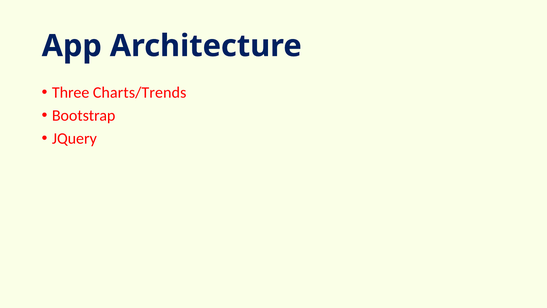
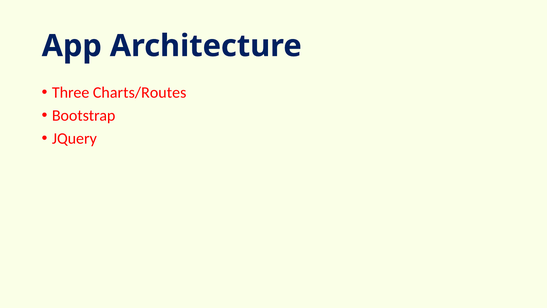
Charts/Trends: Charts/Trends -> Charts/Routes (140, 92)
